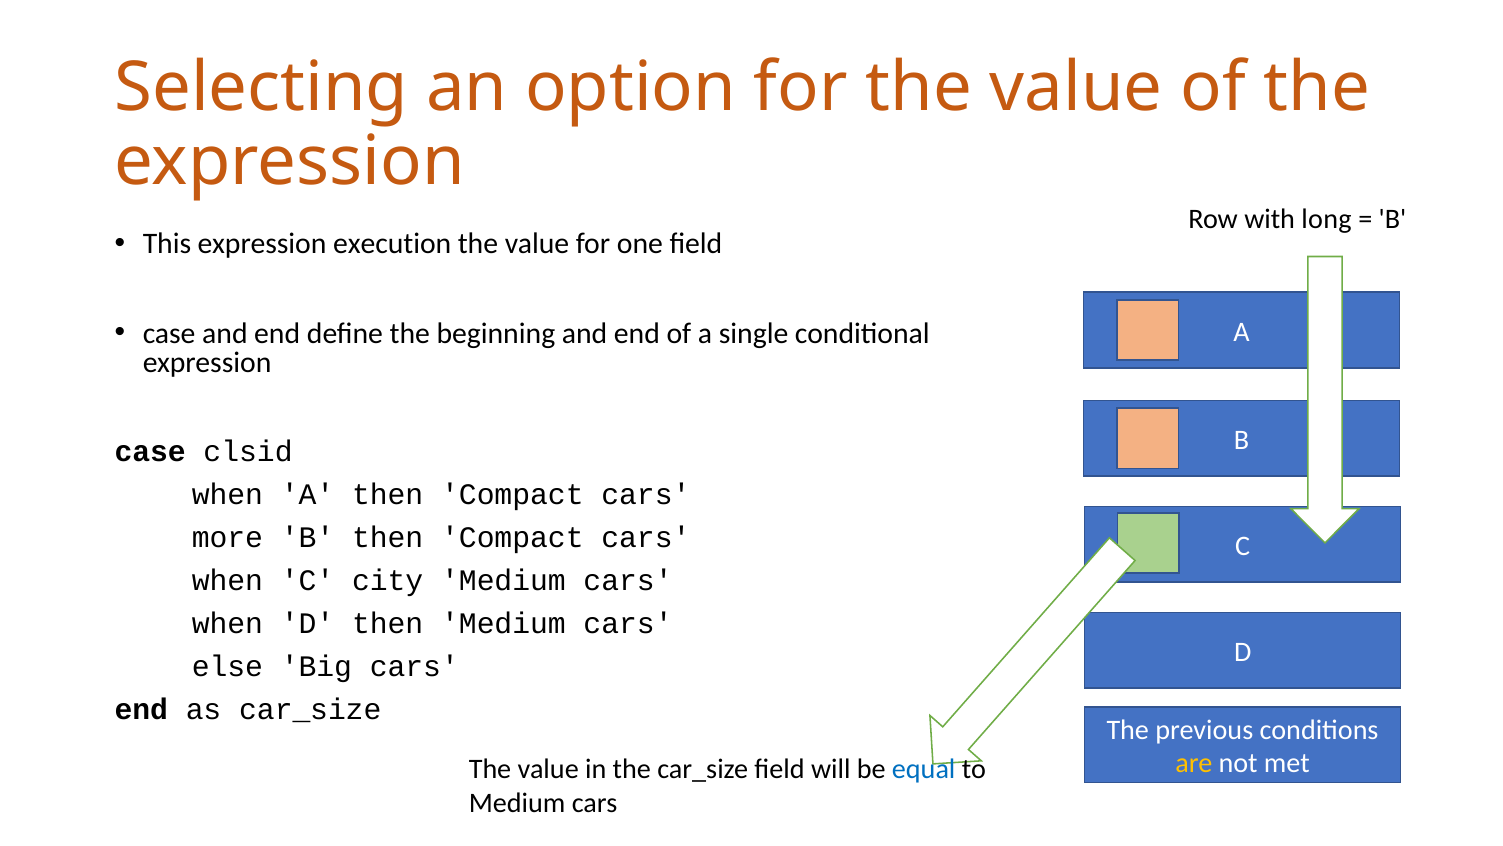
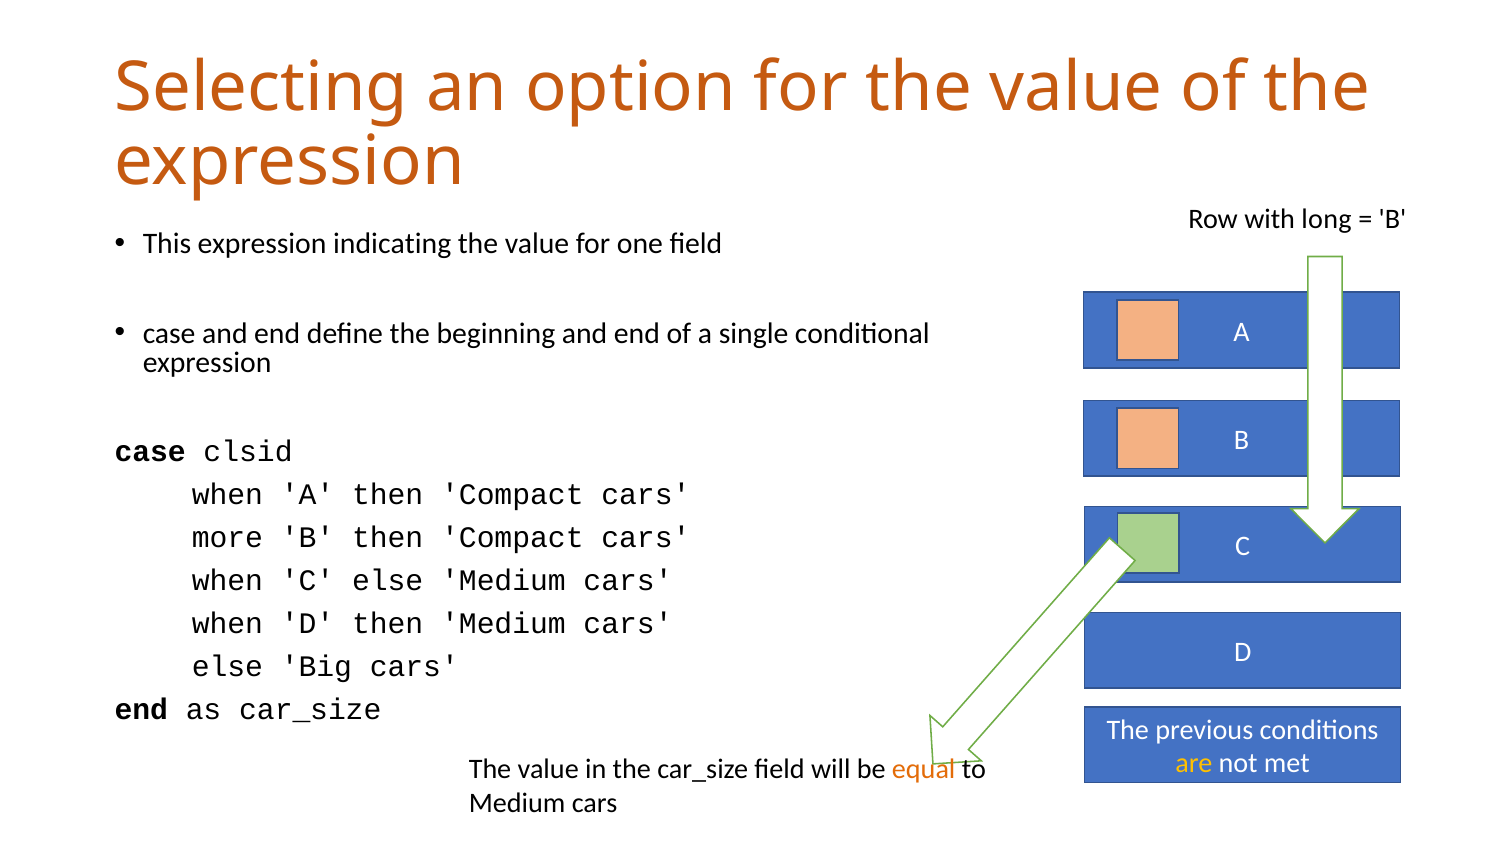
execution: execution -> indicating (392, 244)
C city: city -> else (388, 580)
equal colour: blue -> orange (924, 769)
